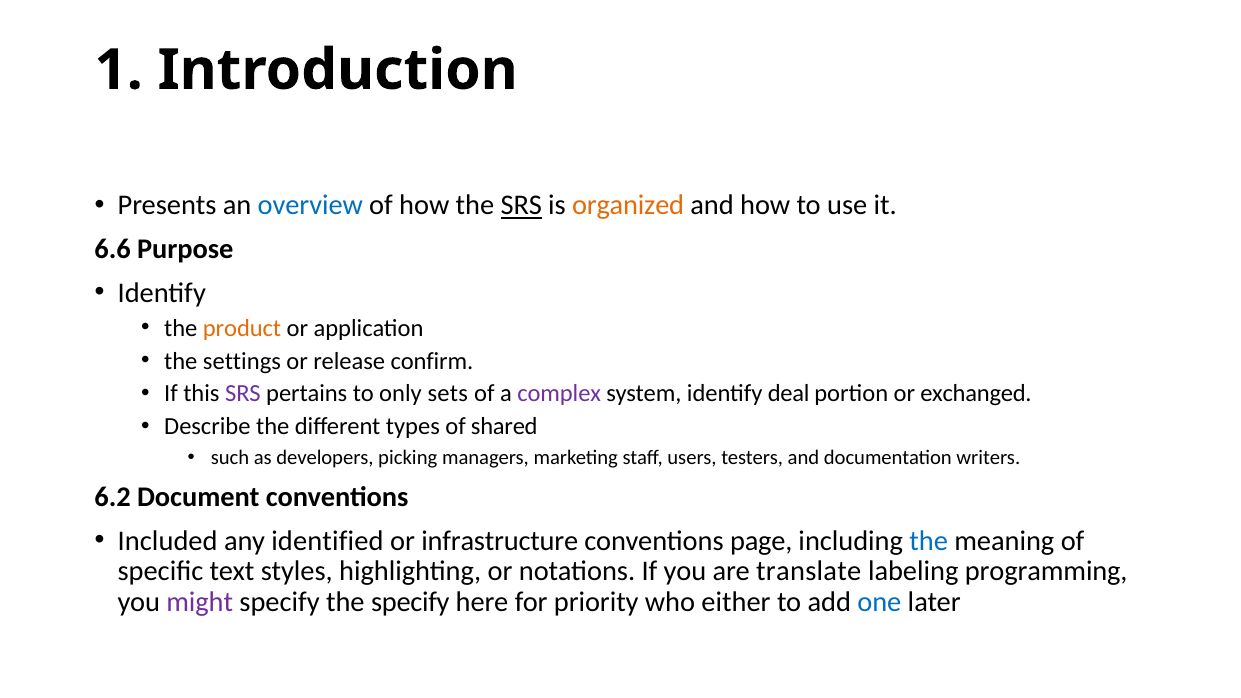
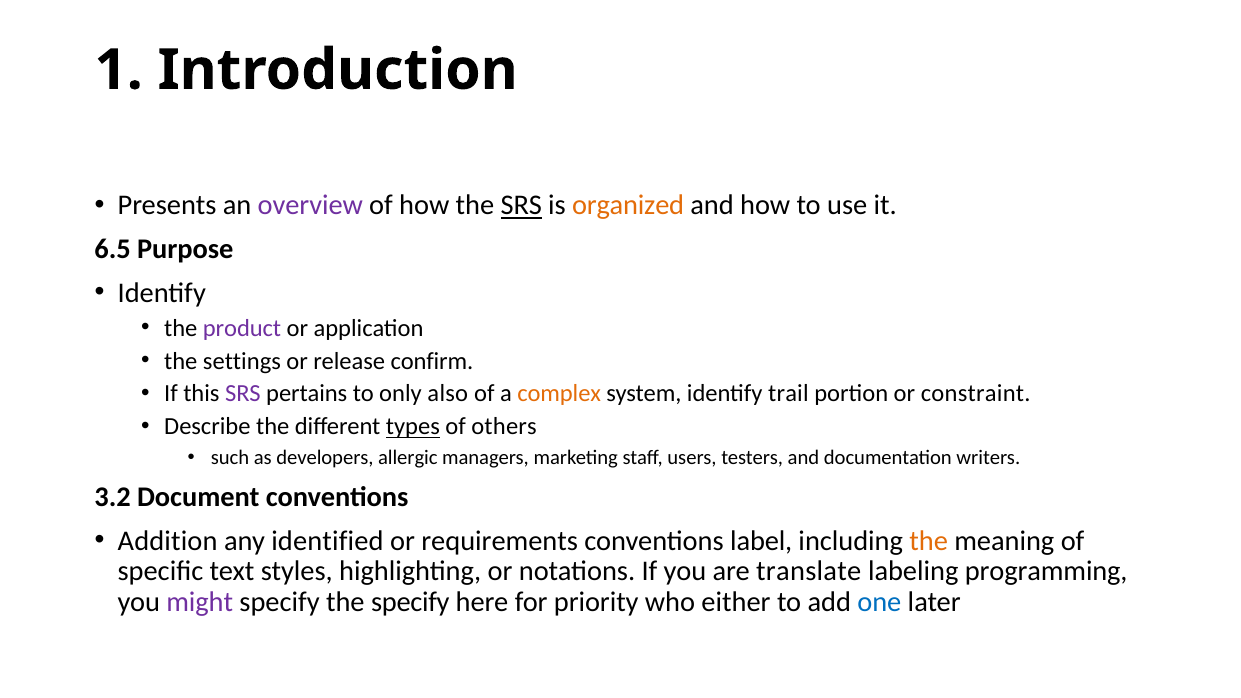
overview colour: blue -> purple (310, 206)
6.6: 6.6 -> 6.5 (113, 249)
product colour: orange -> purple (242, 328)
sets: sets -> also (448, 394)
complex colour: purple -> orange (559, 394)
deal: deal -> trail (788, 394)
exchanged: exchanged -> constraint (976, 394)
types underline: none -> present (413, 427)
shared: shared -> others (504, 427)
picking: picking -> allergic (408, 458)
6.2: 6.2 -> 3.2 (113, 497)
Included: Included -> Addition (168, 541)
infrastructure: infrastructure -> requirements (500, 541)
page: page -> label (761, 541)
the colour: blue -> orange (929, 541)
